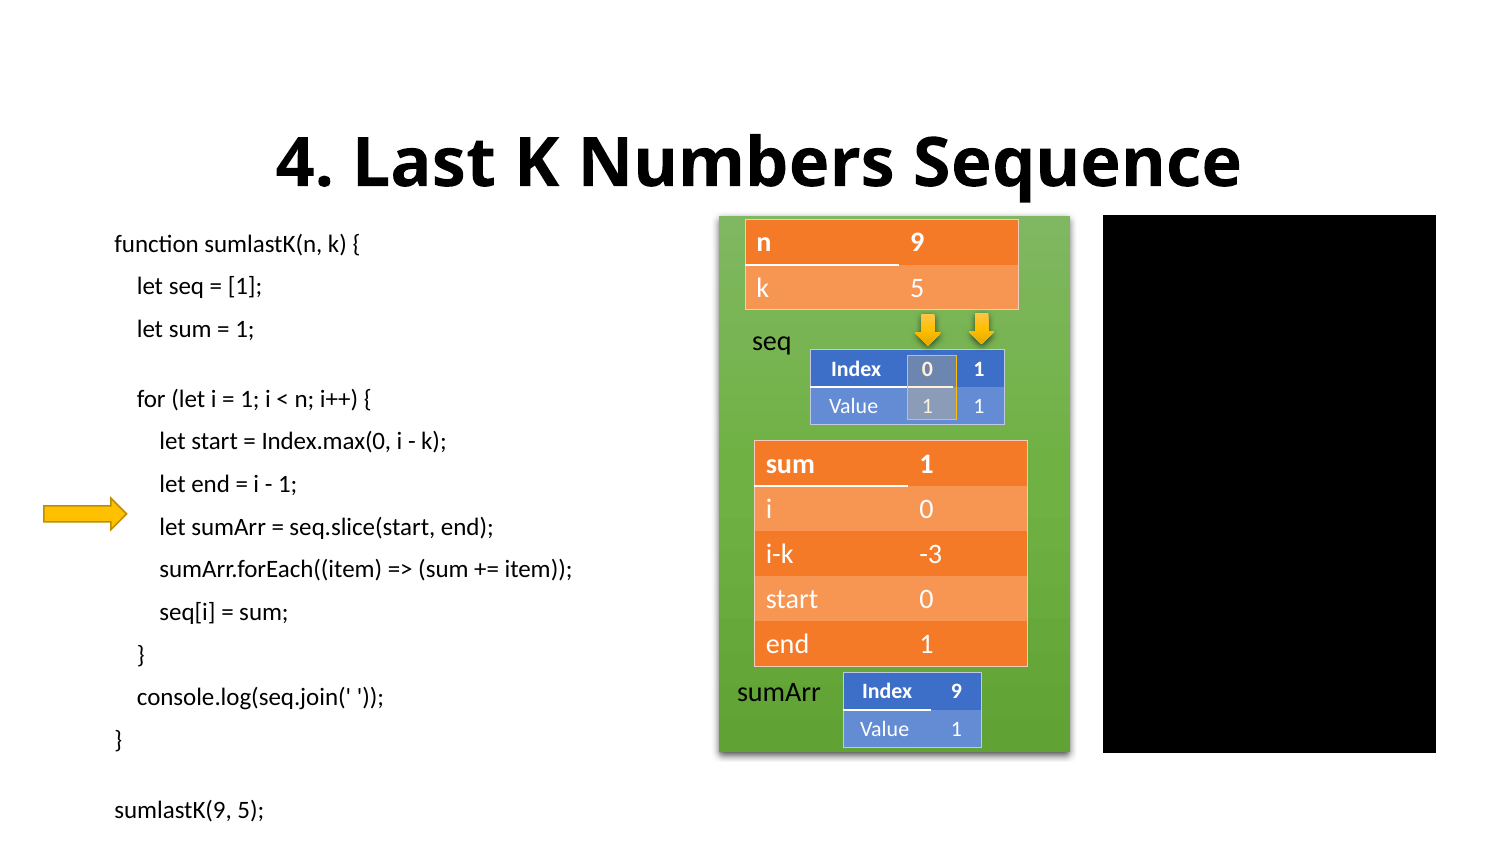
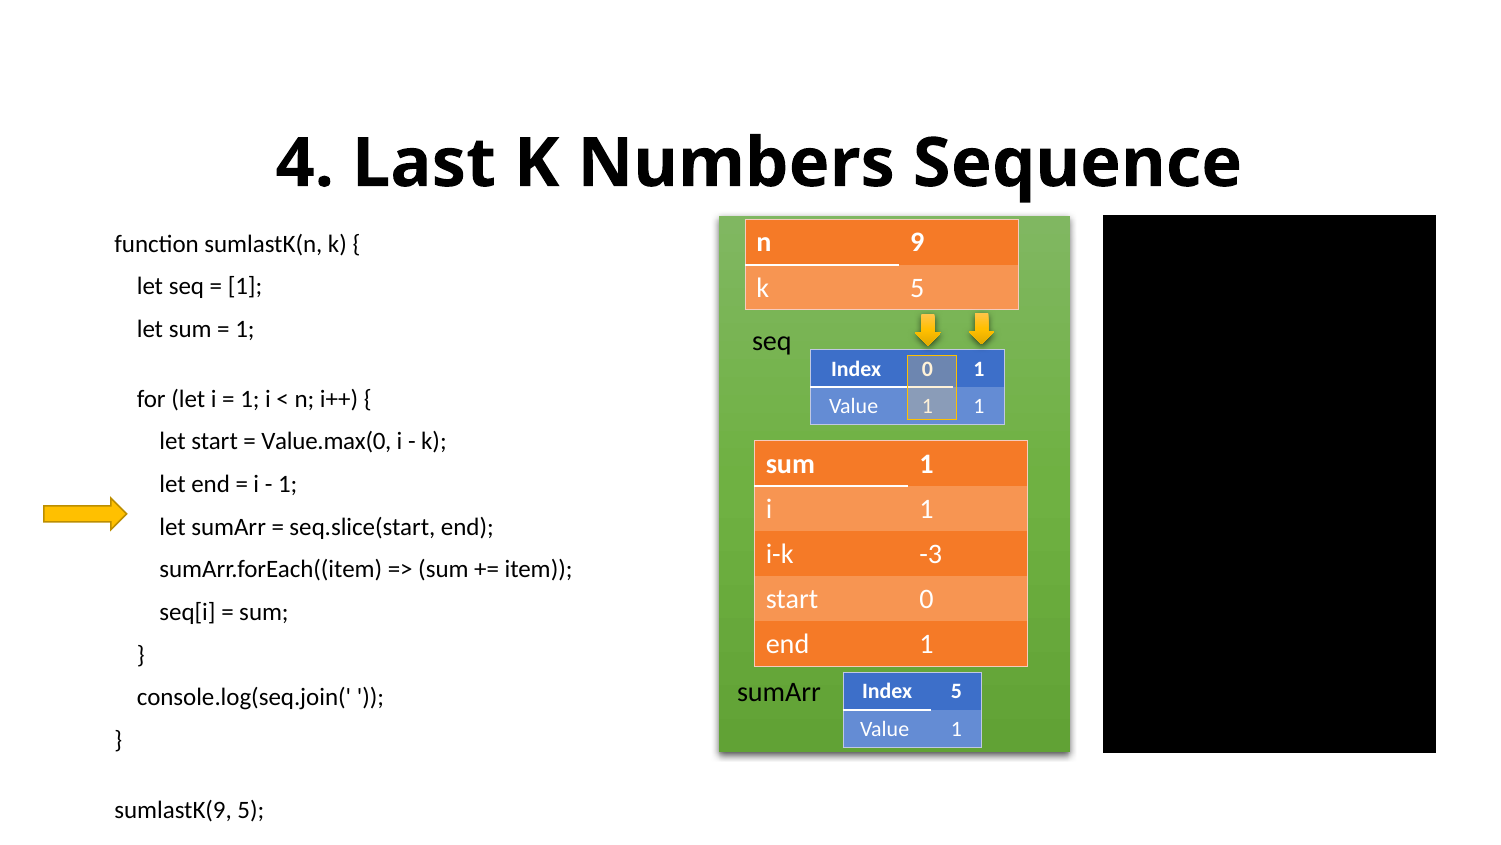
Index.max(0: Index.max(0 -> Value.max(0 (326, 441)
i 0: 0 -> 1 (927, 509)
Index 9: 9 -> 5 (956, 691)
